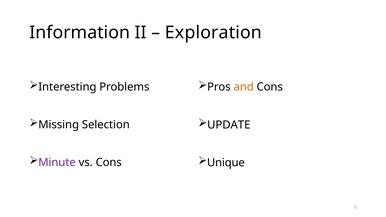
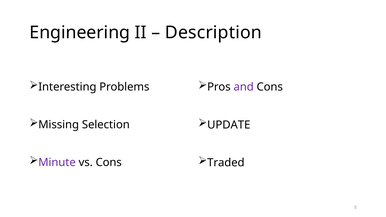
Information: Information -> Engineering (80, 32)
Exploration: Exploration -> Description (213, 32)
and colour: orange -> purple (244, 87)
Unique: Unique -> Traded (226, 163)
